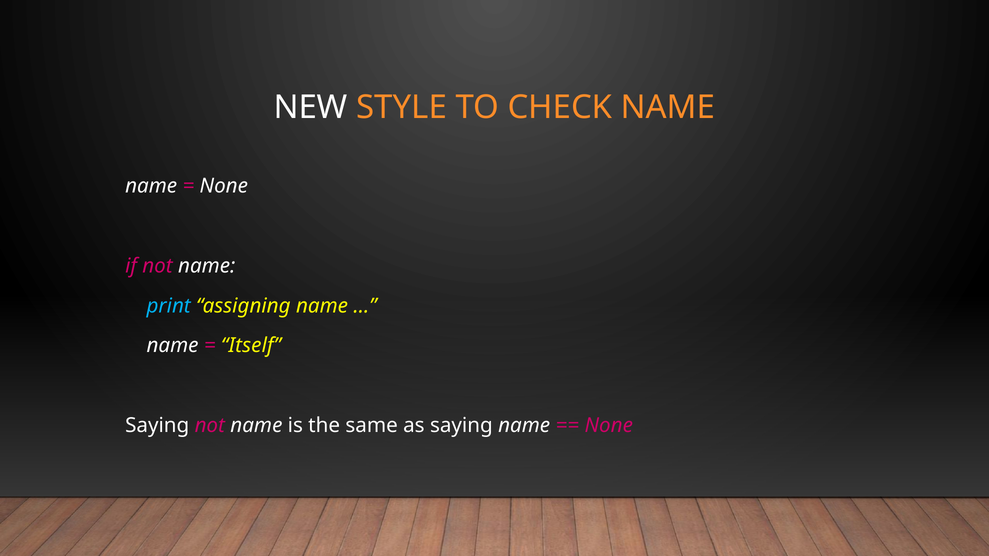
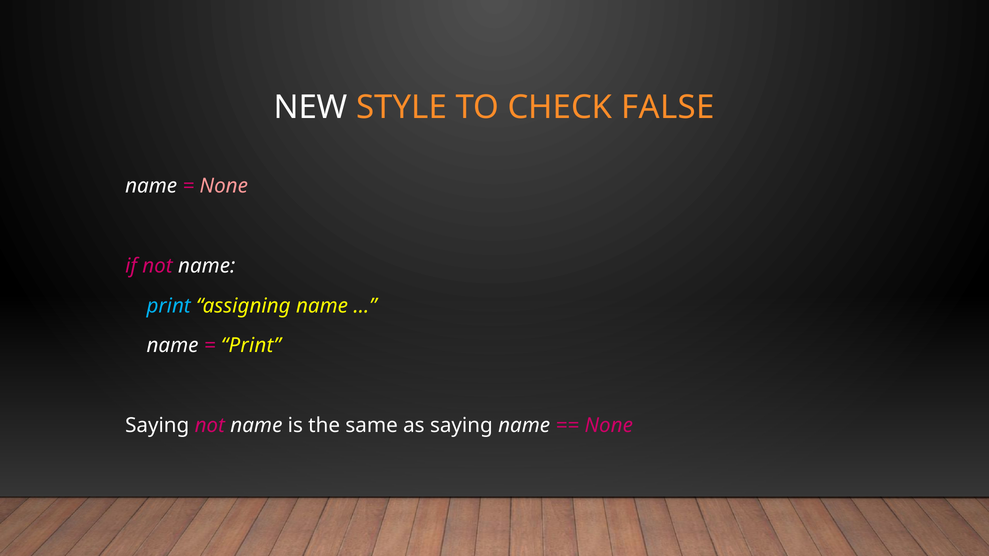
CHECK NAME: NAME -> FALSE (668, 108)
None colour: white -> pink (224, 186)
Itself: Itself -> Print (251, 346)
